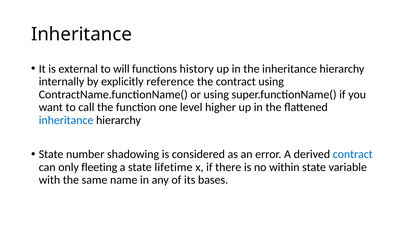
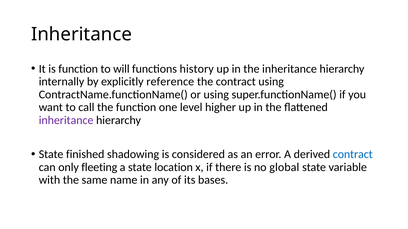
is external: external -> function (78, 69)
inheritance colour: blue -> purple (66, 120)
number: number -> finished (85, 155)
lifetime: lifetime -> location (174, 167)
within: within -> global (284, 167)
